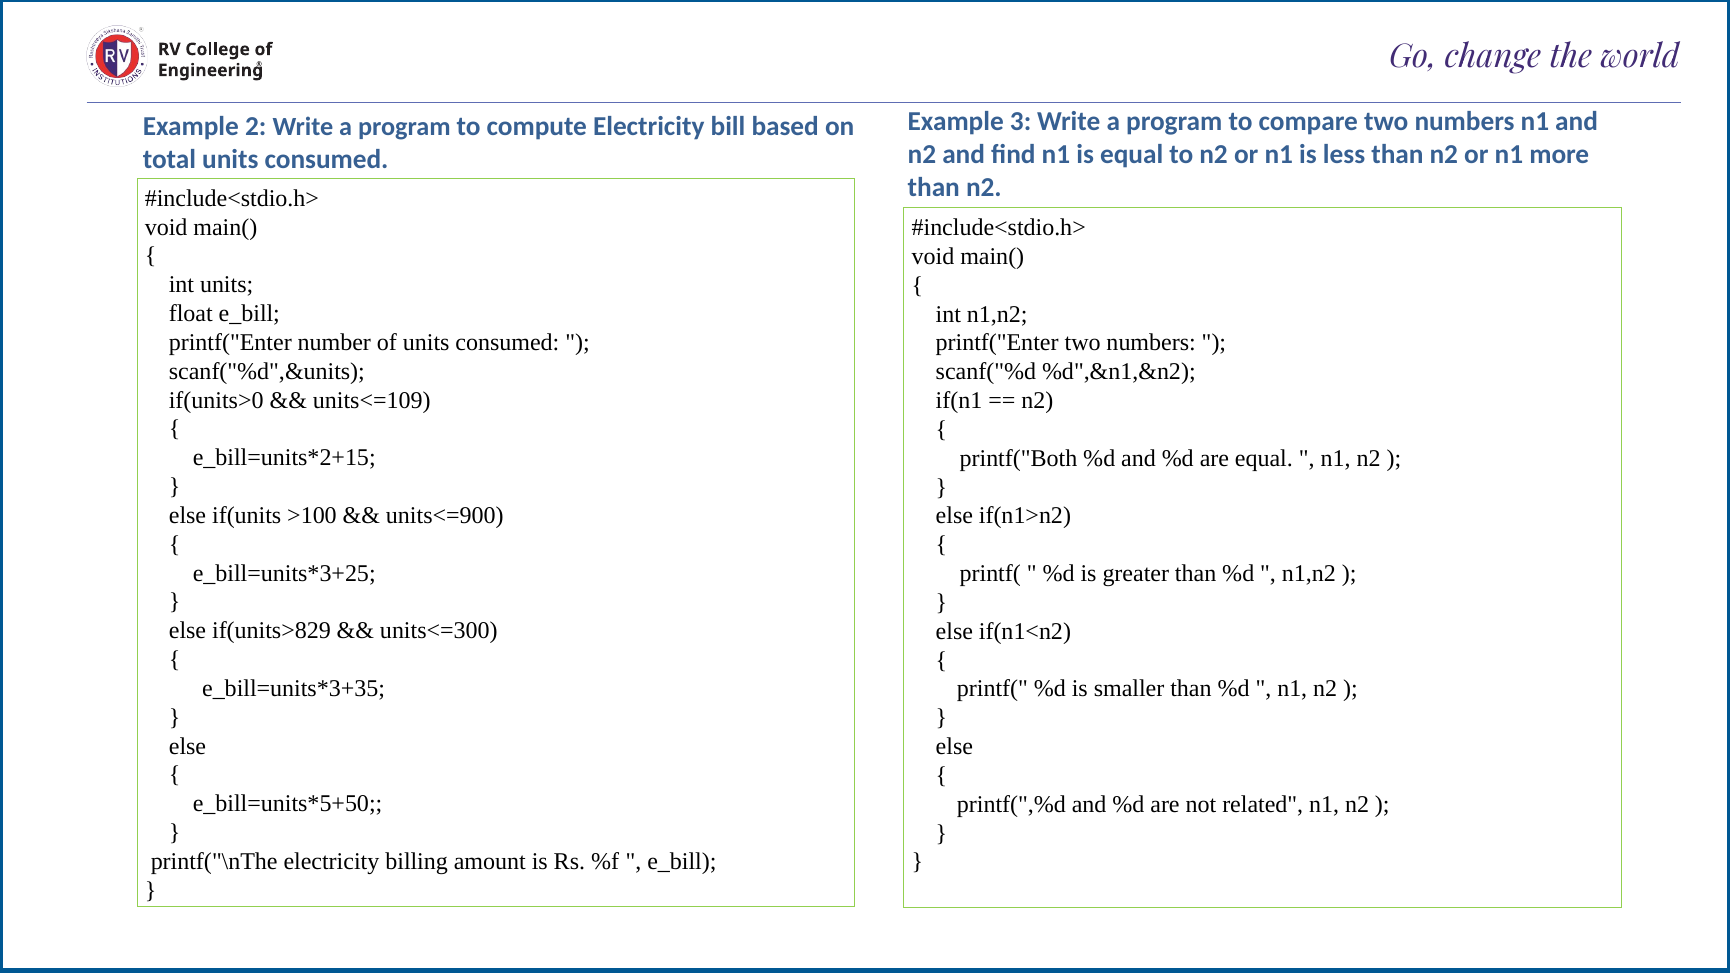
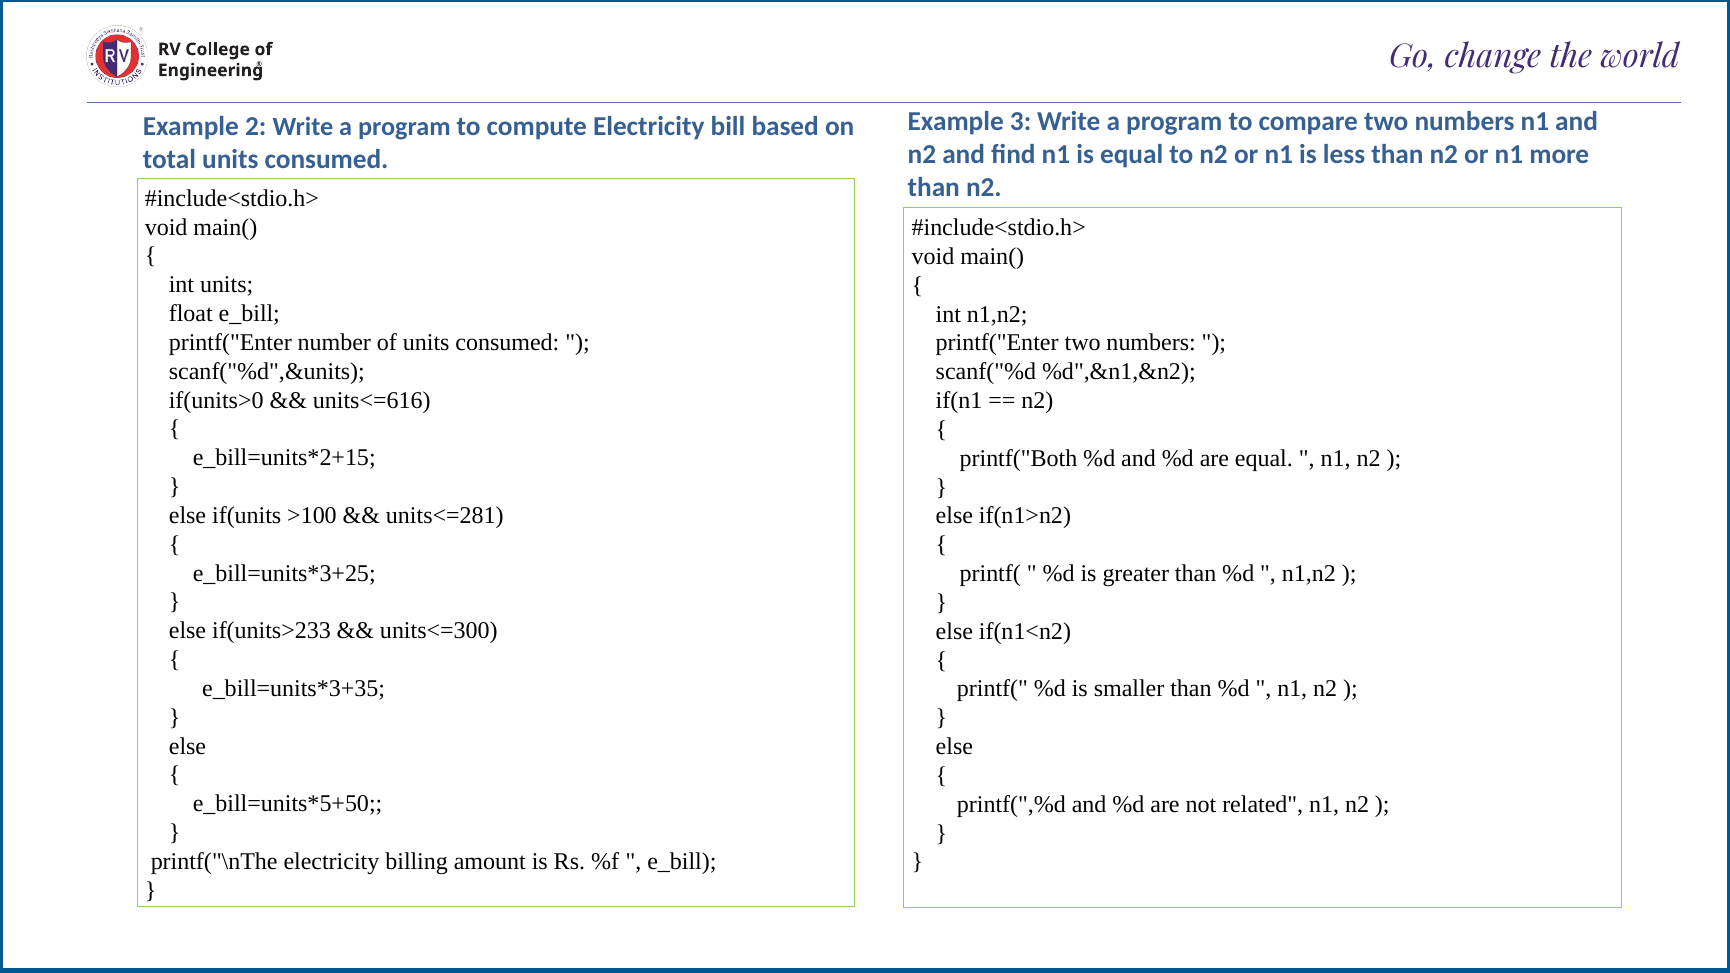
units<=109: units<=109 -> units<=616 (372, 400)
units<=900: units<=900 -> units<=281 (445, 516)
if(units>829: if(units>829 -> if(units>233 (271, 631)
